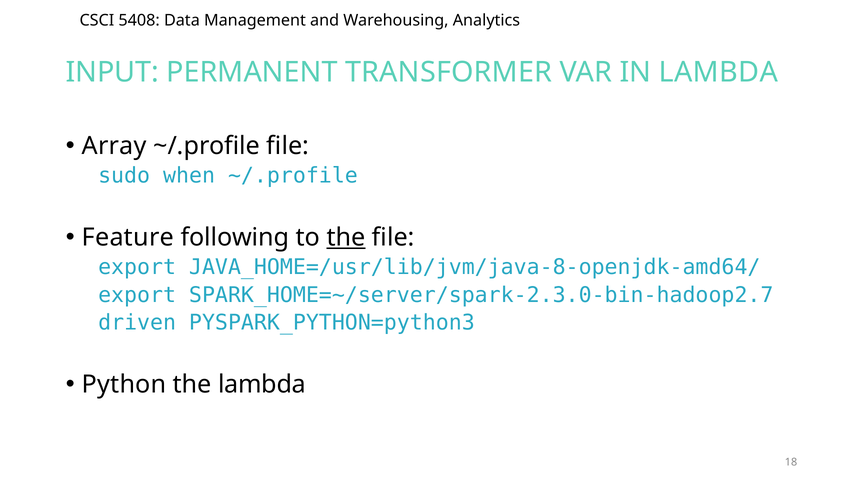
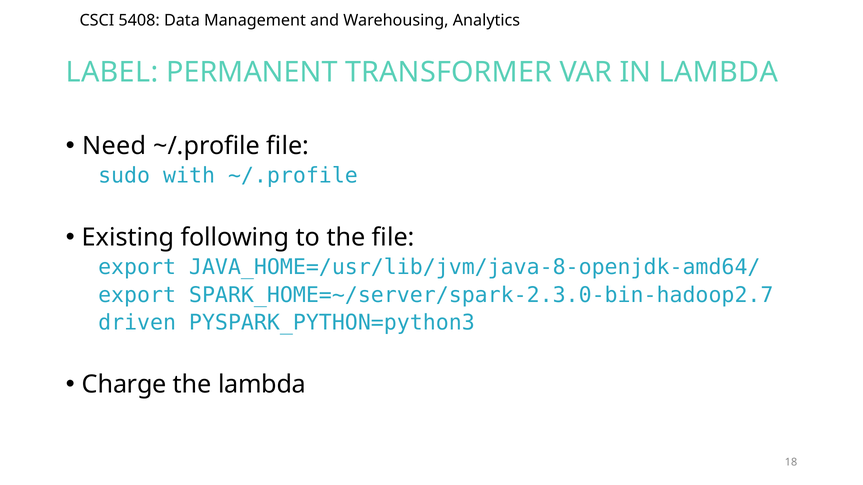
INPUT: INPUT -> LABEL (112, 73)
Array: Array -> Need (114, 146)
when: when -> with (189, 176)
Feature: Feature -> Existing (128, 238)
the underline: present -> none (346, 238)
Python: Python -> Charge (124, 385)
